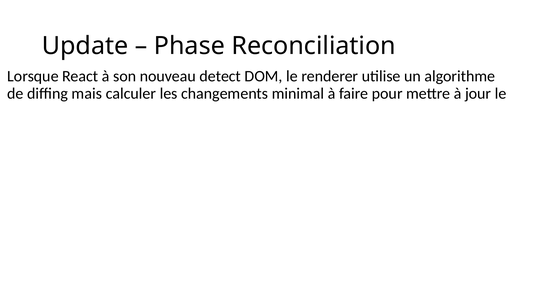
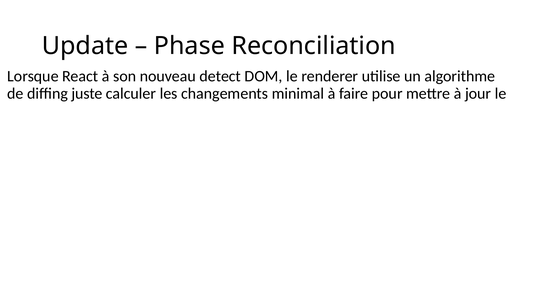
mais: mais -> juste (87, 94)
